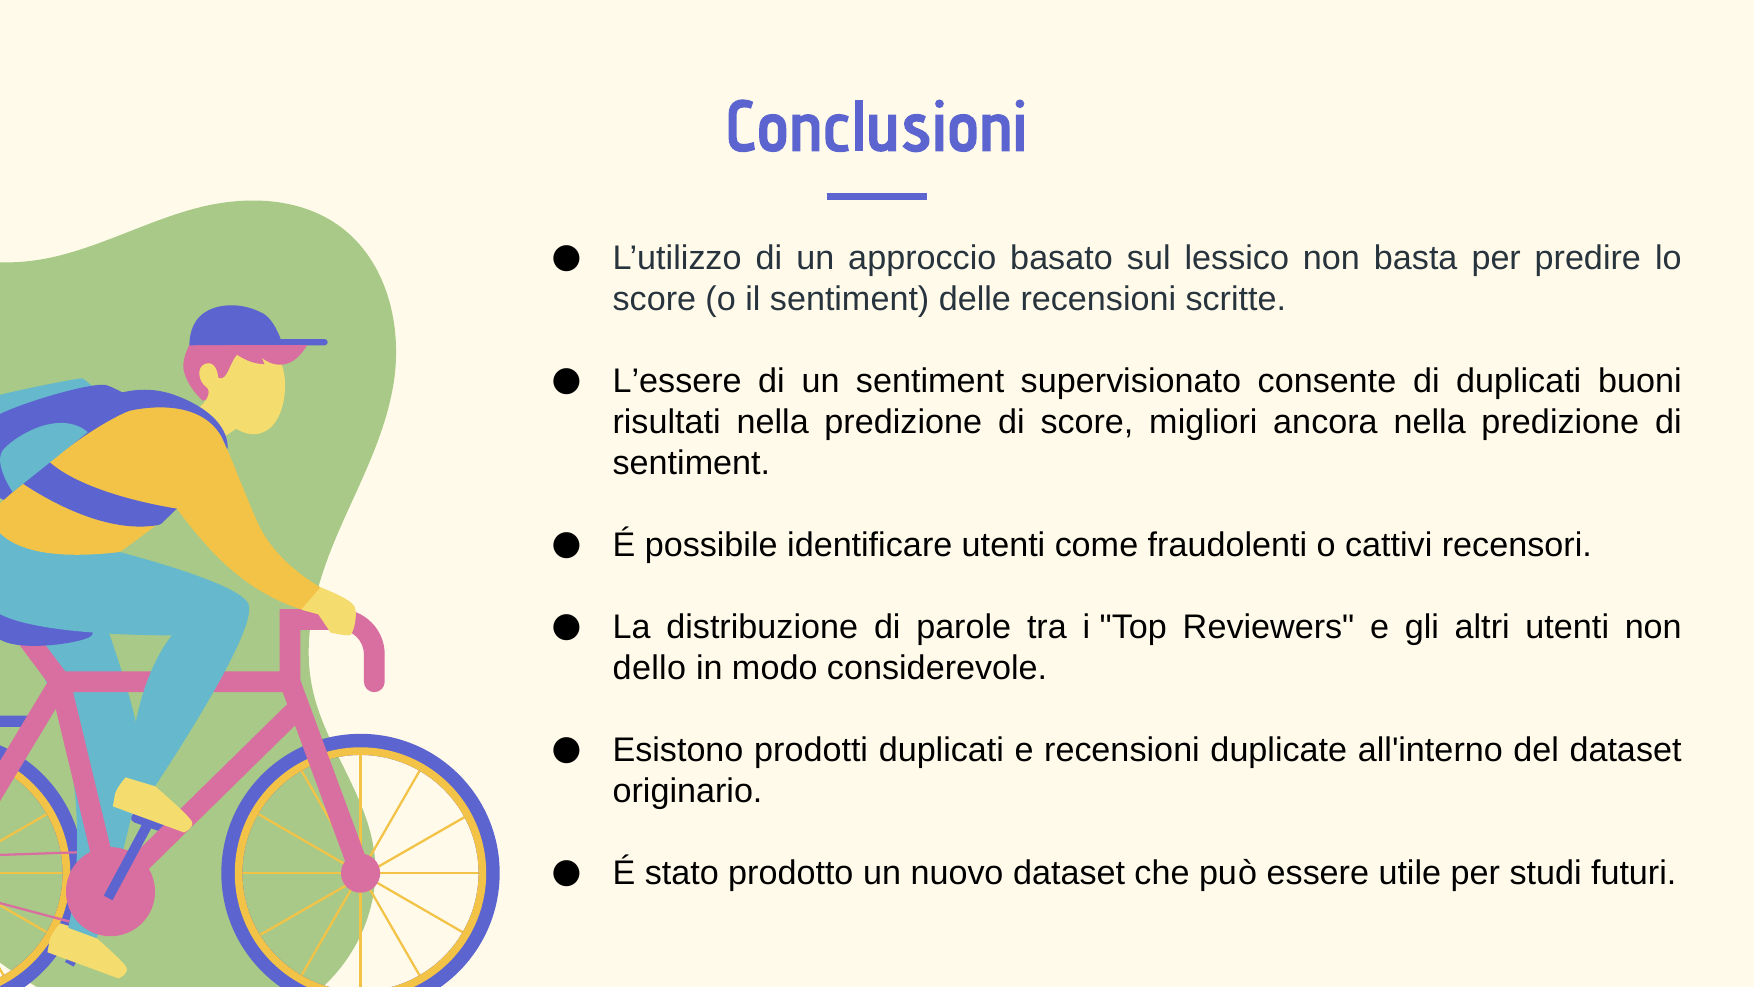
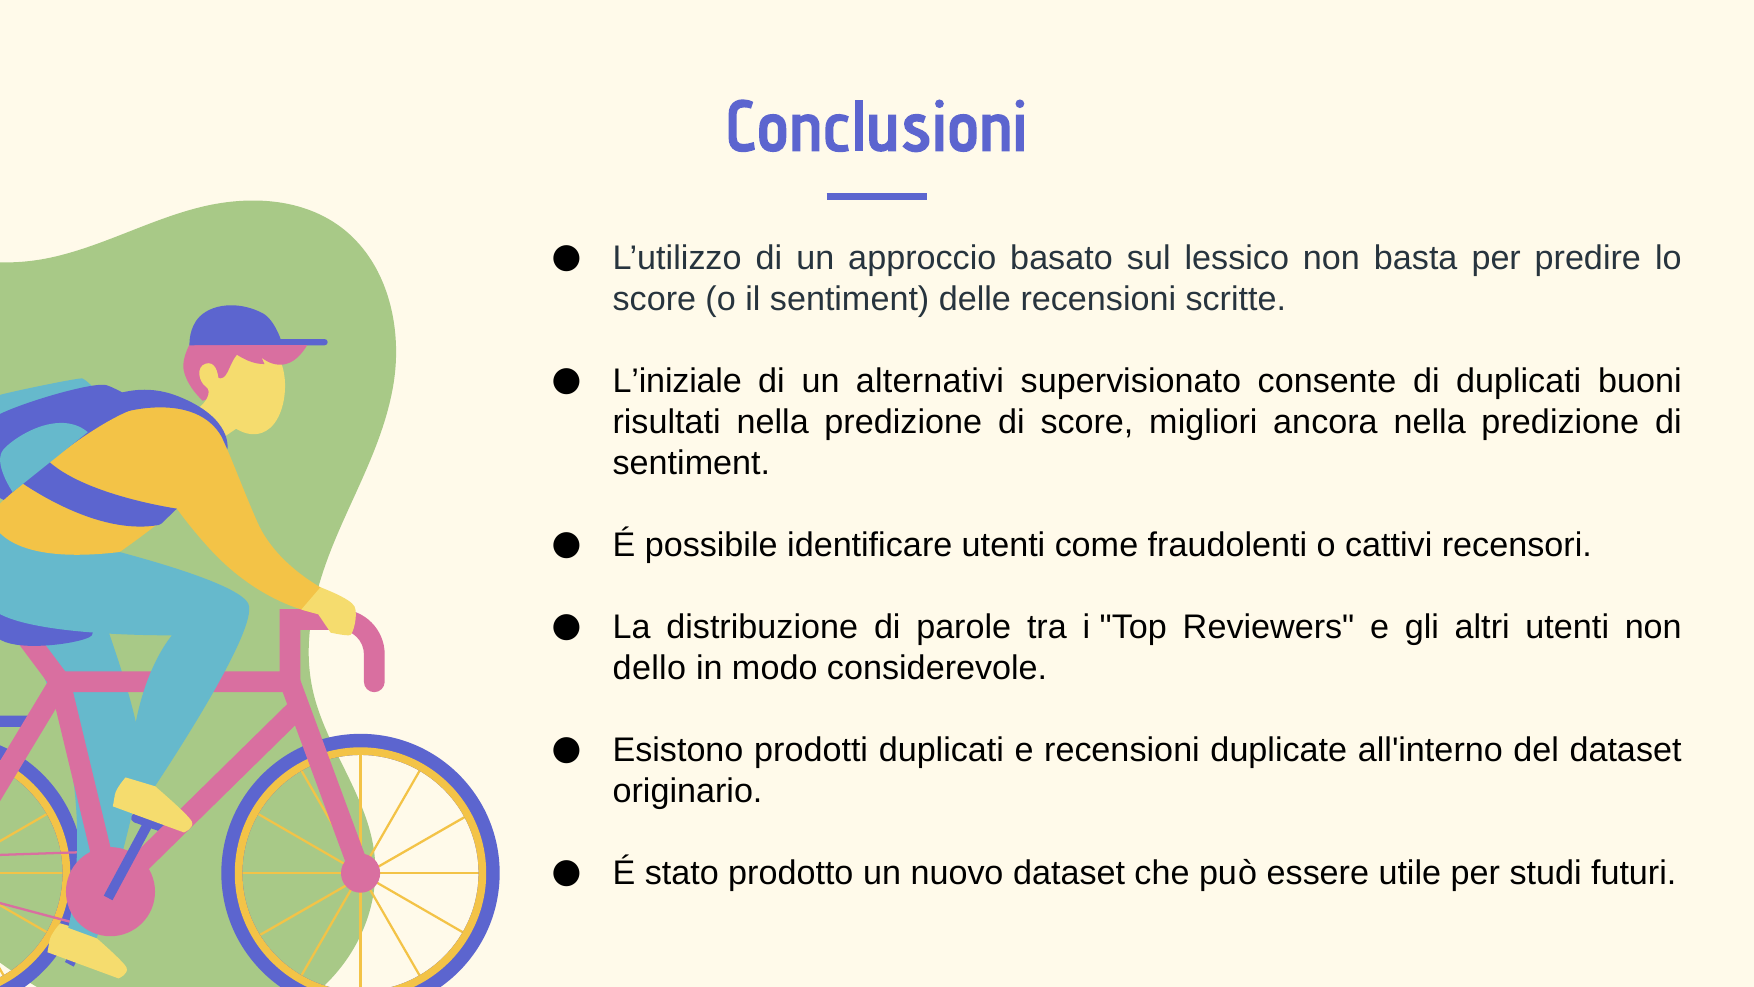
L’essere: L’essere -> L’iniziale (677, 381)
un sentiment: sentiment -> alternativi (930, 381)
